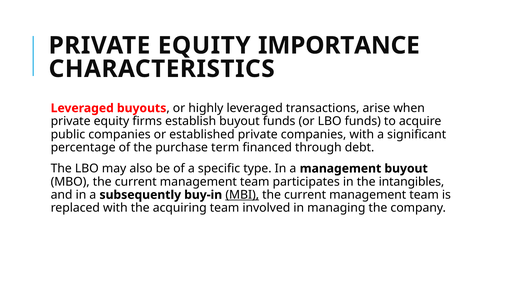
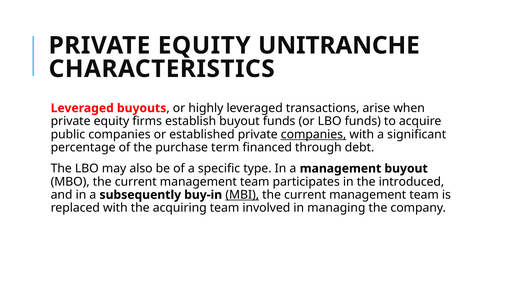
IMPORTANCE: IMPORTANCE -> UNITRANCHE (339, 46)
companies underline: none -> present (314, 135)
intangibles: intangibles -> introduced (411, 182)
